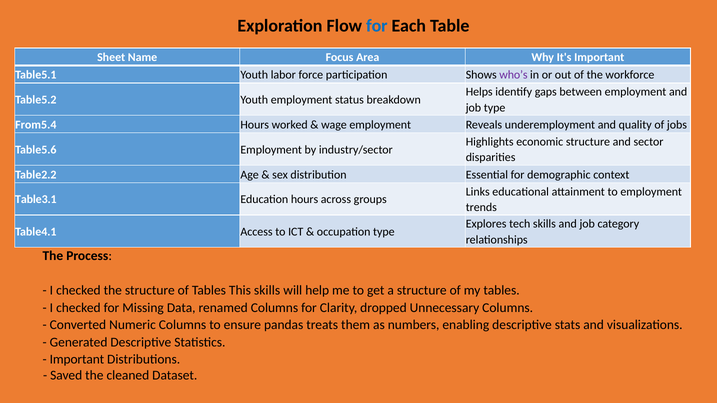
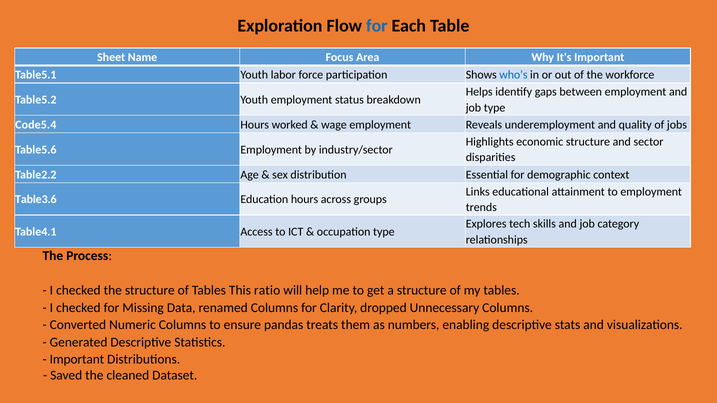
who’s colour: purple -> blue (513, 75)
From5.4: From5.4 -> Code5.4 (36, 125)
Table3.1: Table3.1 -> Table3.6 (36, 200)
This skills: skills -> ratio (267, 291)
